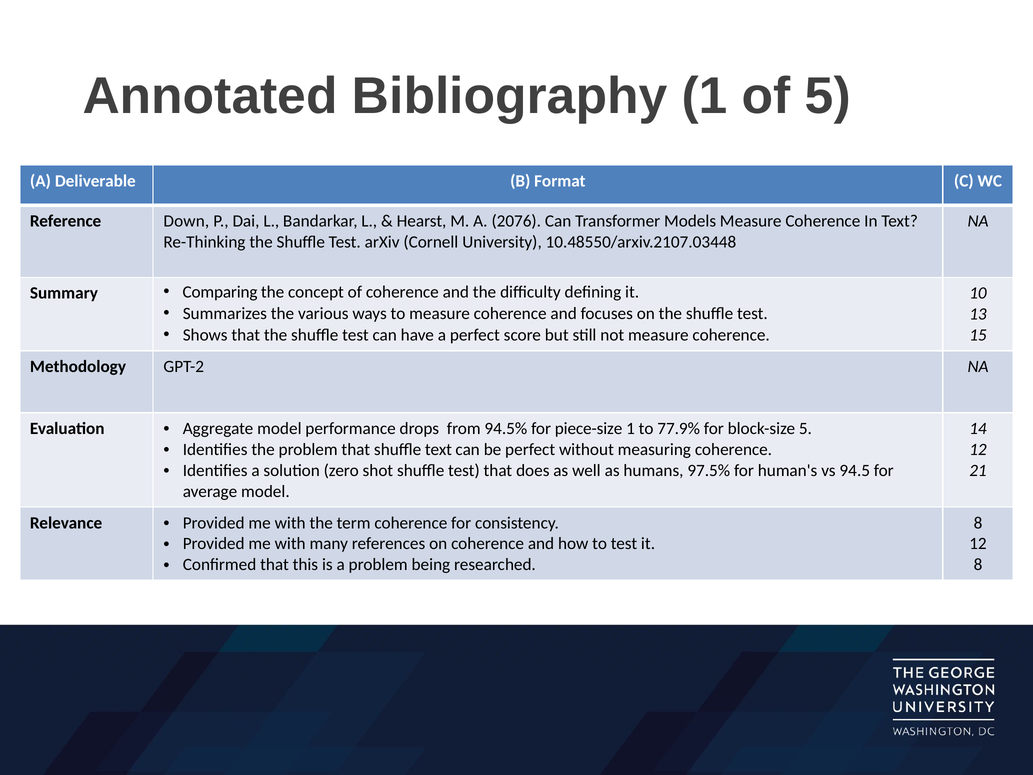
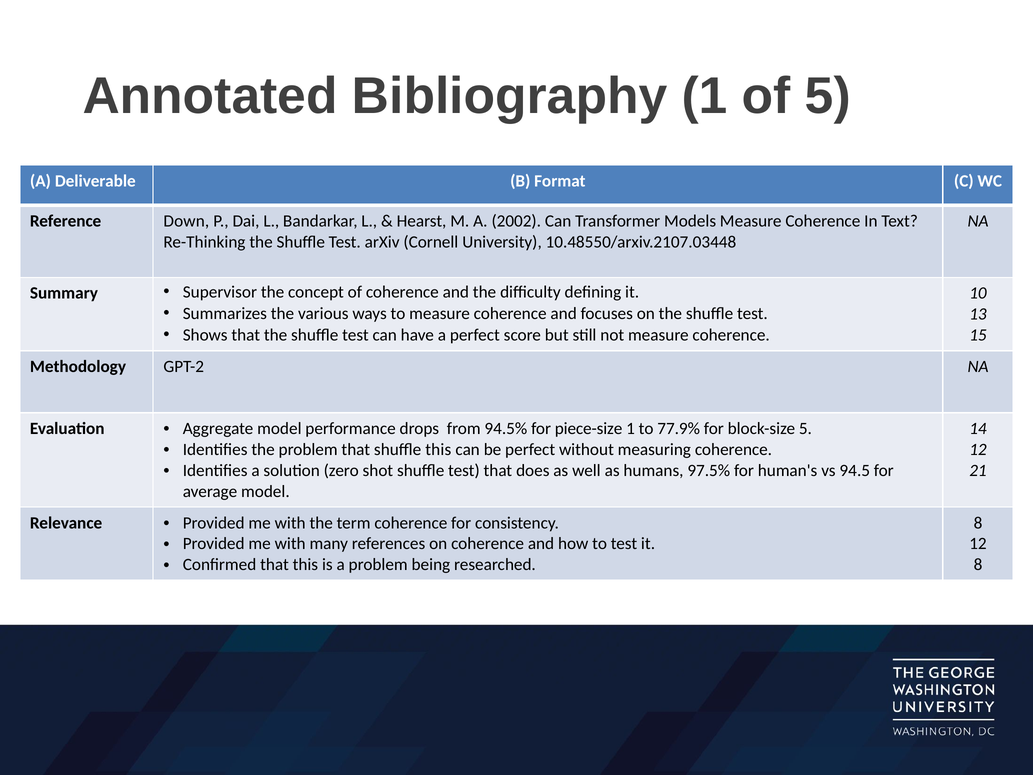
2076: 2076 -> 2002 (516, 221)
Comparing: Comparing -> Supervisor (220, 292)
shuffle text: text -> this (438, 449)
